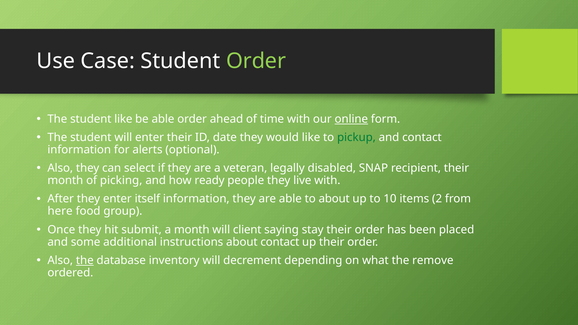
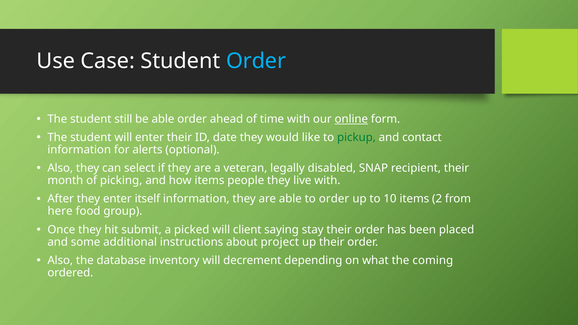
Order colour: light green -> light blue (256, 61)
student like: like -> still (123, 119)
how ready: ready -> items (209, 181)
to about: about -> order (334, 199)
a month: month -> picked (192, 230)
about contact: contact -> project (280, 242)
the underline: present -> none (85, 260)
remove: remove -> coming (433, 260)
